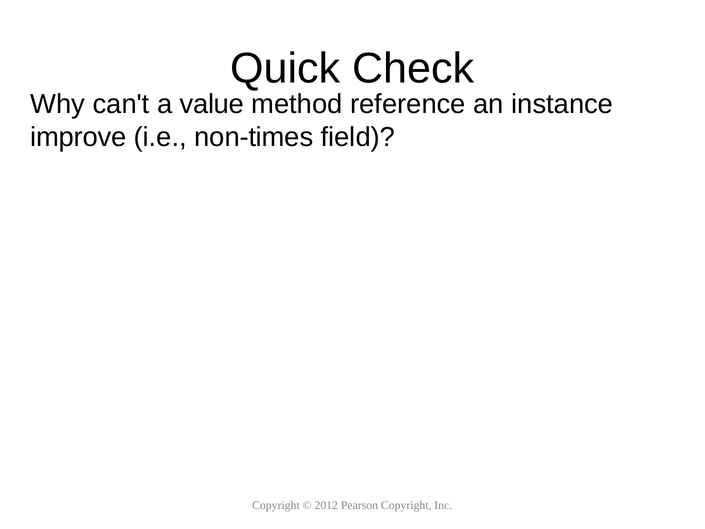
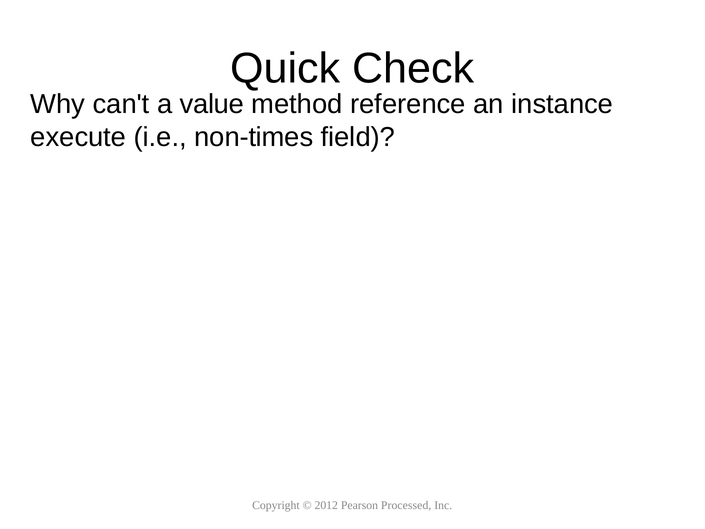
improve: improve -> execute (78, 137)
Pearson Copyright: Copyright -> Processed (406, 505)
